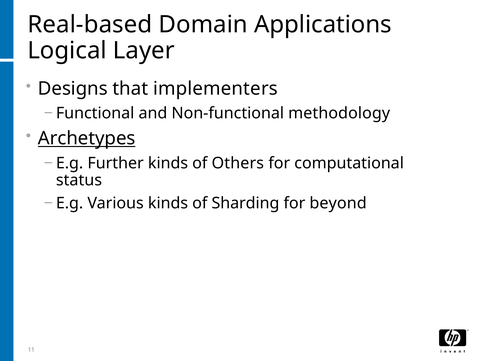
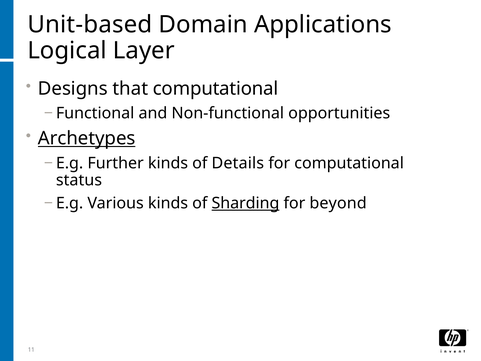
Real-based: Real-based -> Unit-based (90, 25)
that implementers: implementers -> computational (216, 89)
methodology: methodology -> opportunities (339, 113)
Others: Others -> Details (238, 163)
Sharding underline: none -> present (245, 203)
